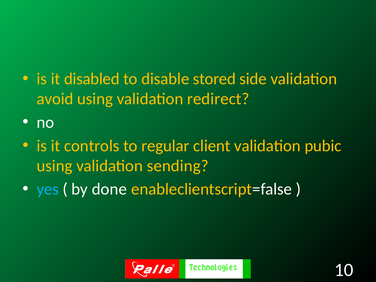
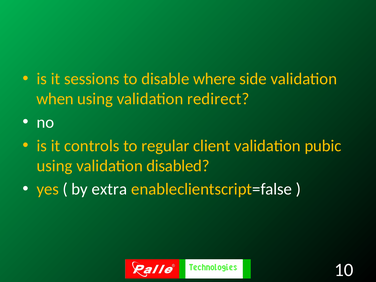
disabled: disabled -> sessions (92, 79)
stored: stored -> where (214, 79)
avoid: avoid -> when (55, 99)
sending: sending -> disabled (178, 166)
yes colour: light blue -> yellow (48, 189)
done: done -> extra (109, 189)
